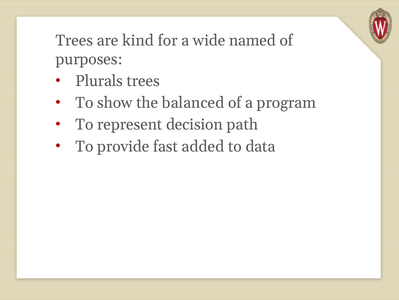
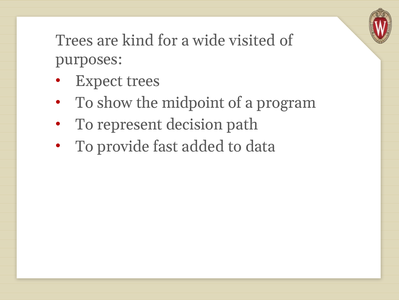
named: named -> visited (252, 40)
Plurals: Plurals -> Expect (99, 81)
balanced: balanced -> midpoint (193, 103)
